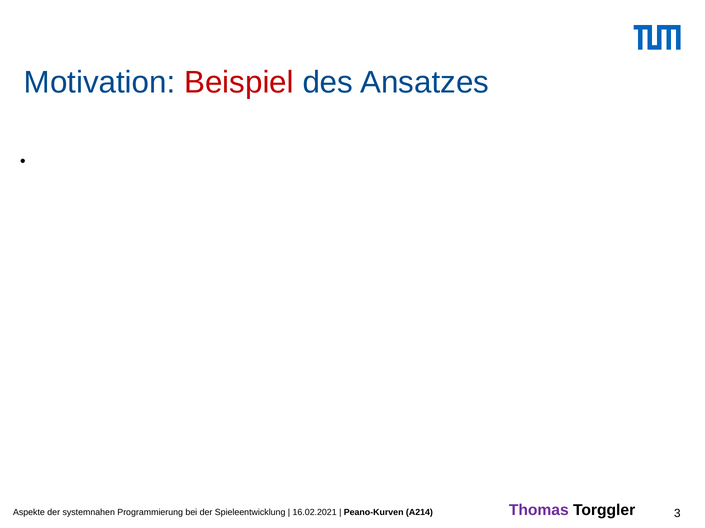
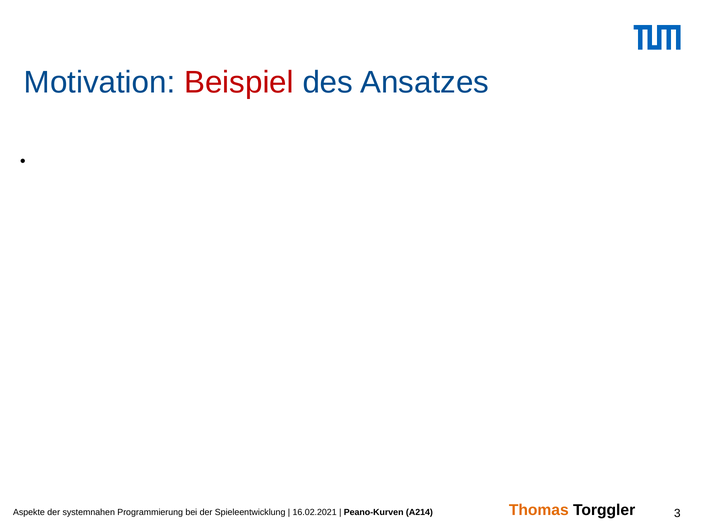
Thomas colour: purple -> orange (539, 511)
